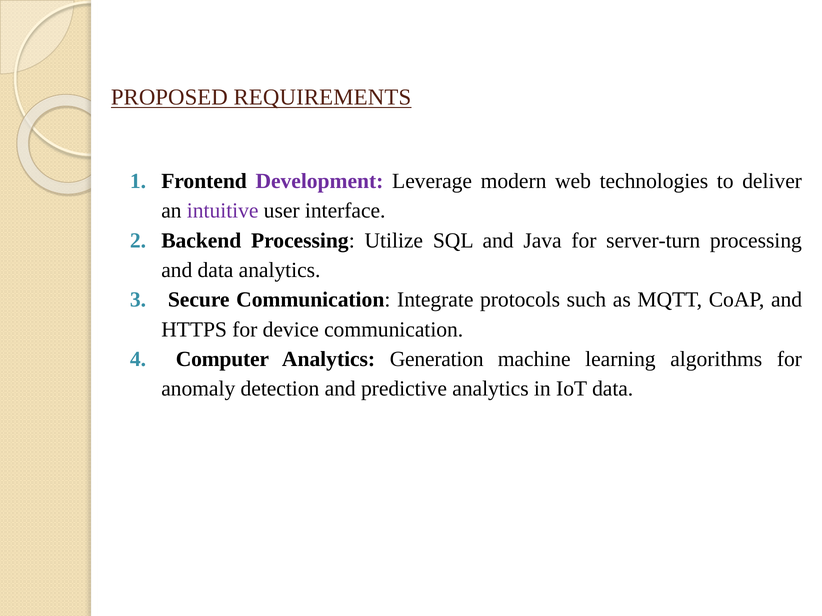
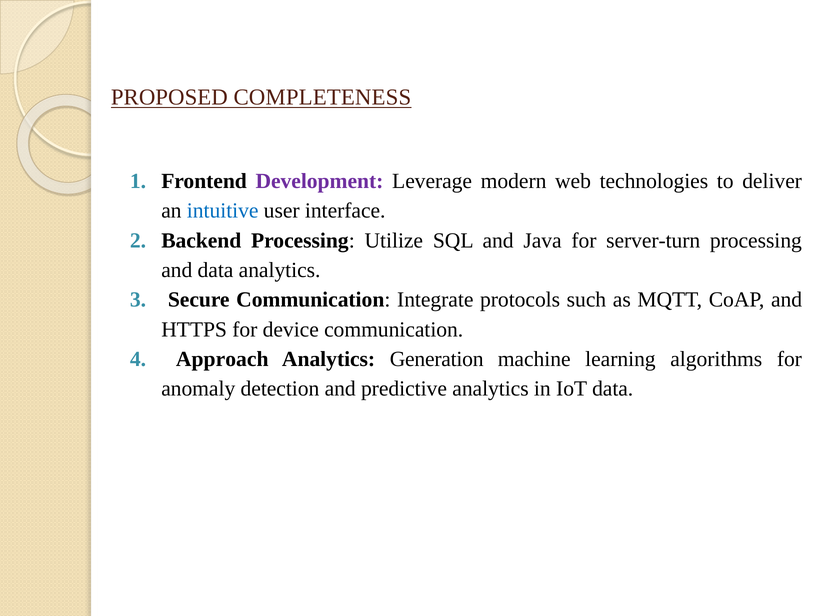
REQUIREMENTS: REQUIREMENTS -> COMPLETENESS (322, 98)
intuitive colour: purple -> blue (223, 211)
Computer: Computer -> Approach (222, 359)
